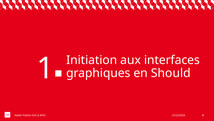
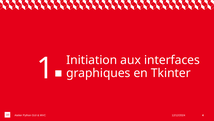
Should: Should -> Tkinter (171, 73)
